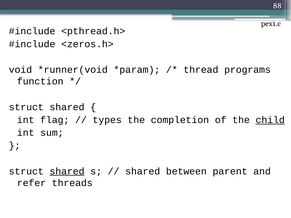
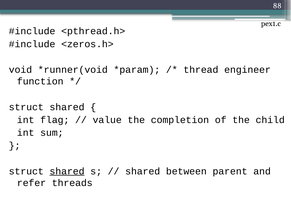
programs: programs -> engineer (247, 70)
types: types -> value (107, 120)
child underline: present -> none (270, 120)
